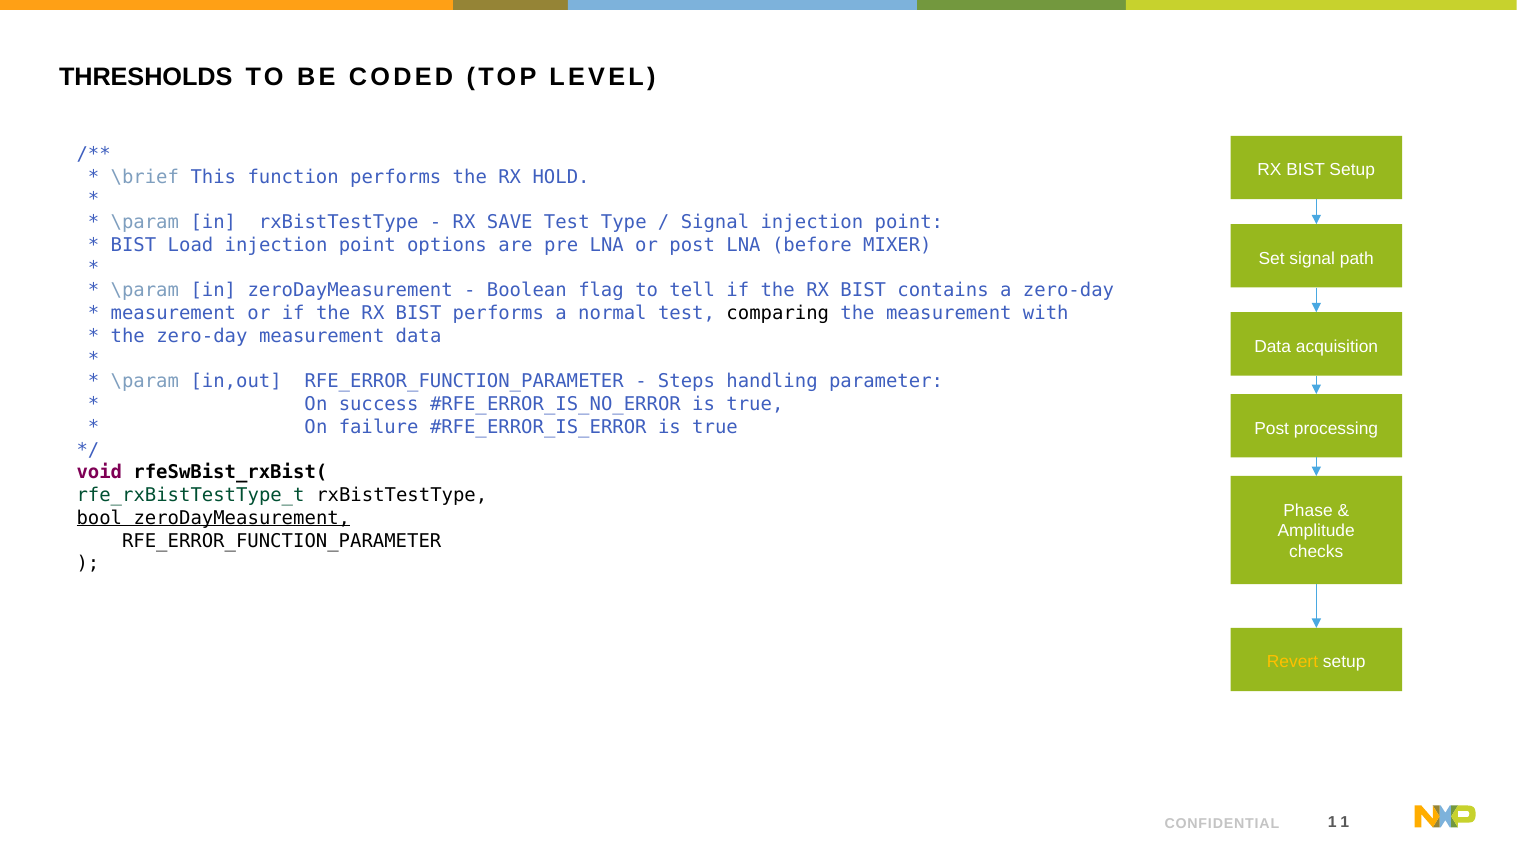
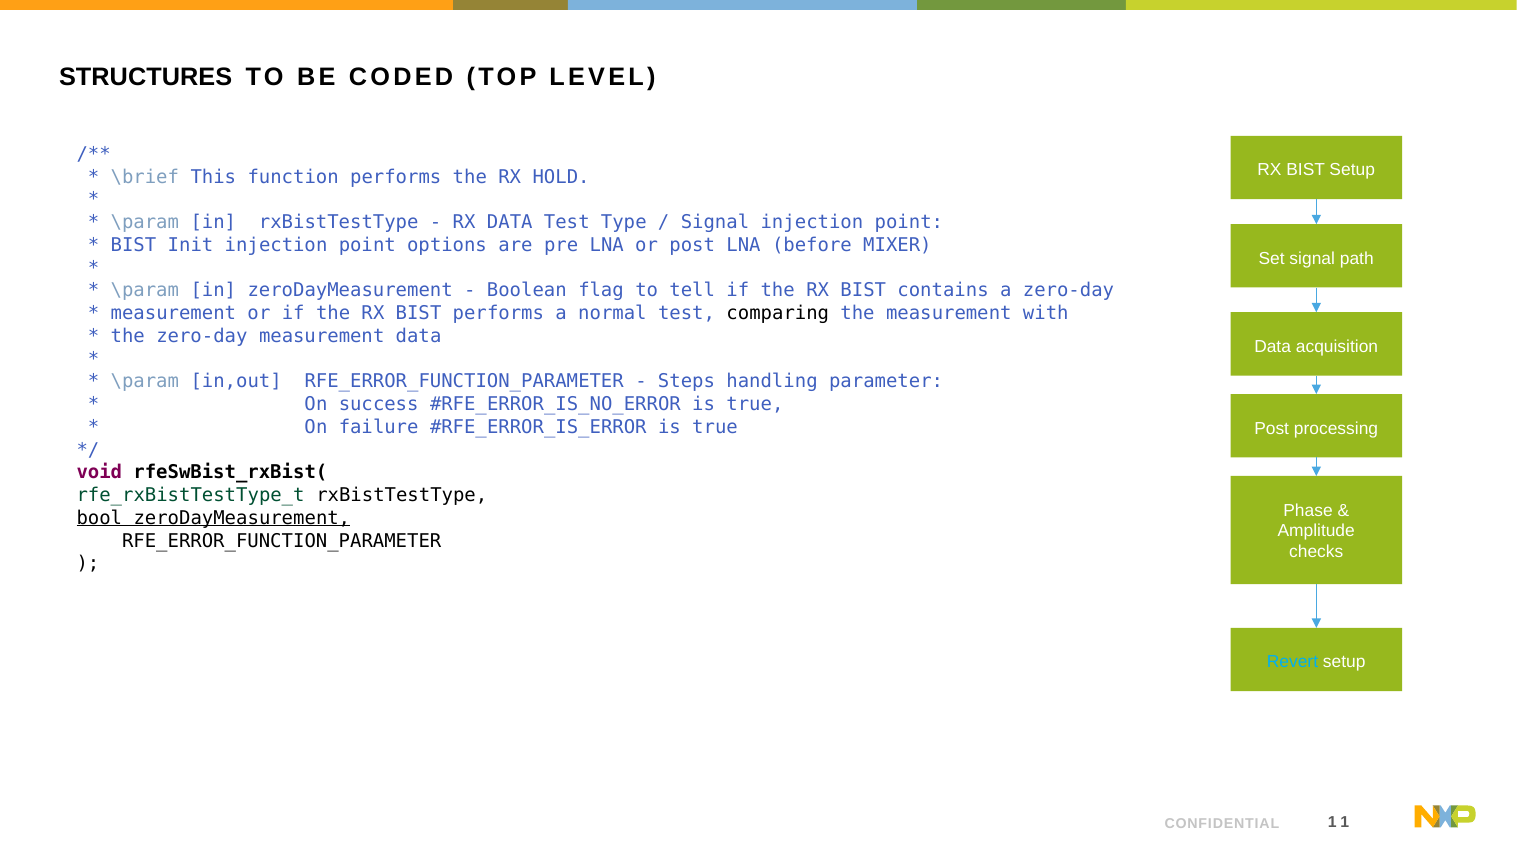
THRESHOLDS: THRESHOLDS -> STRUCTURES (146, 77)
RX SAVE: SAVE -> DATA (510, 223)
Load: Load -> Init (191, 245)
Revert colour: yellow -> light blue (1292, 662)
